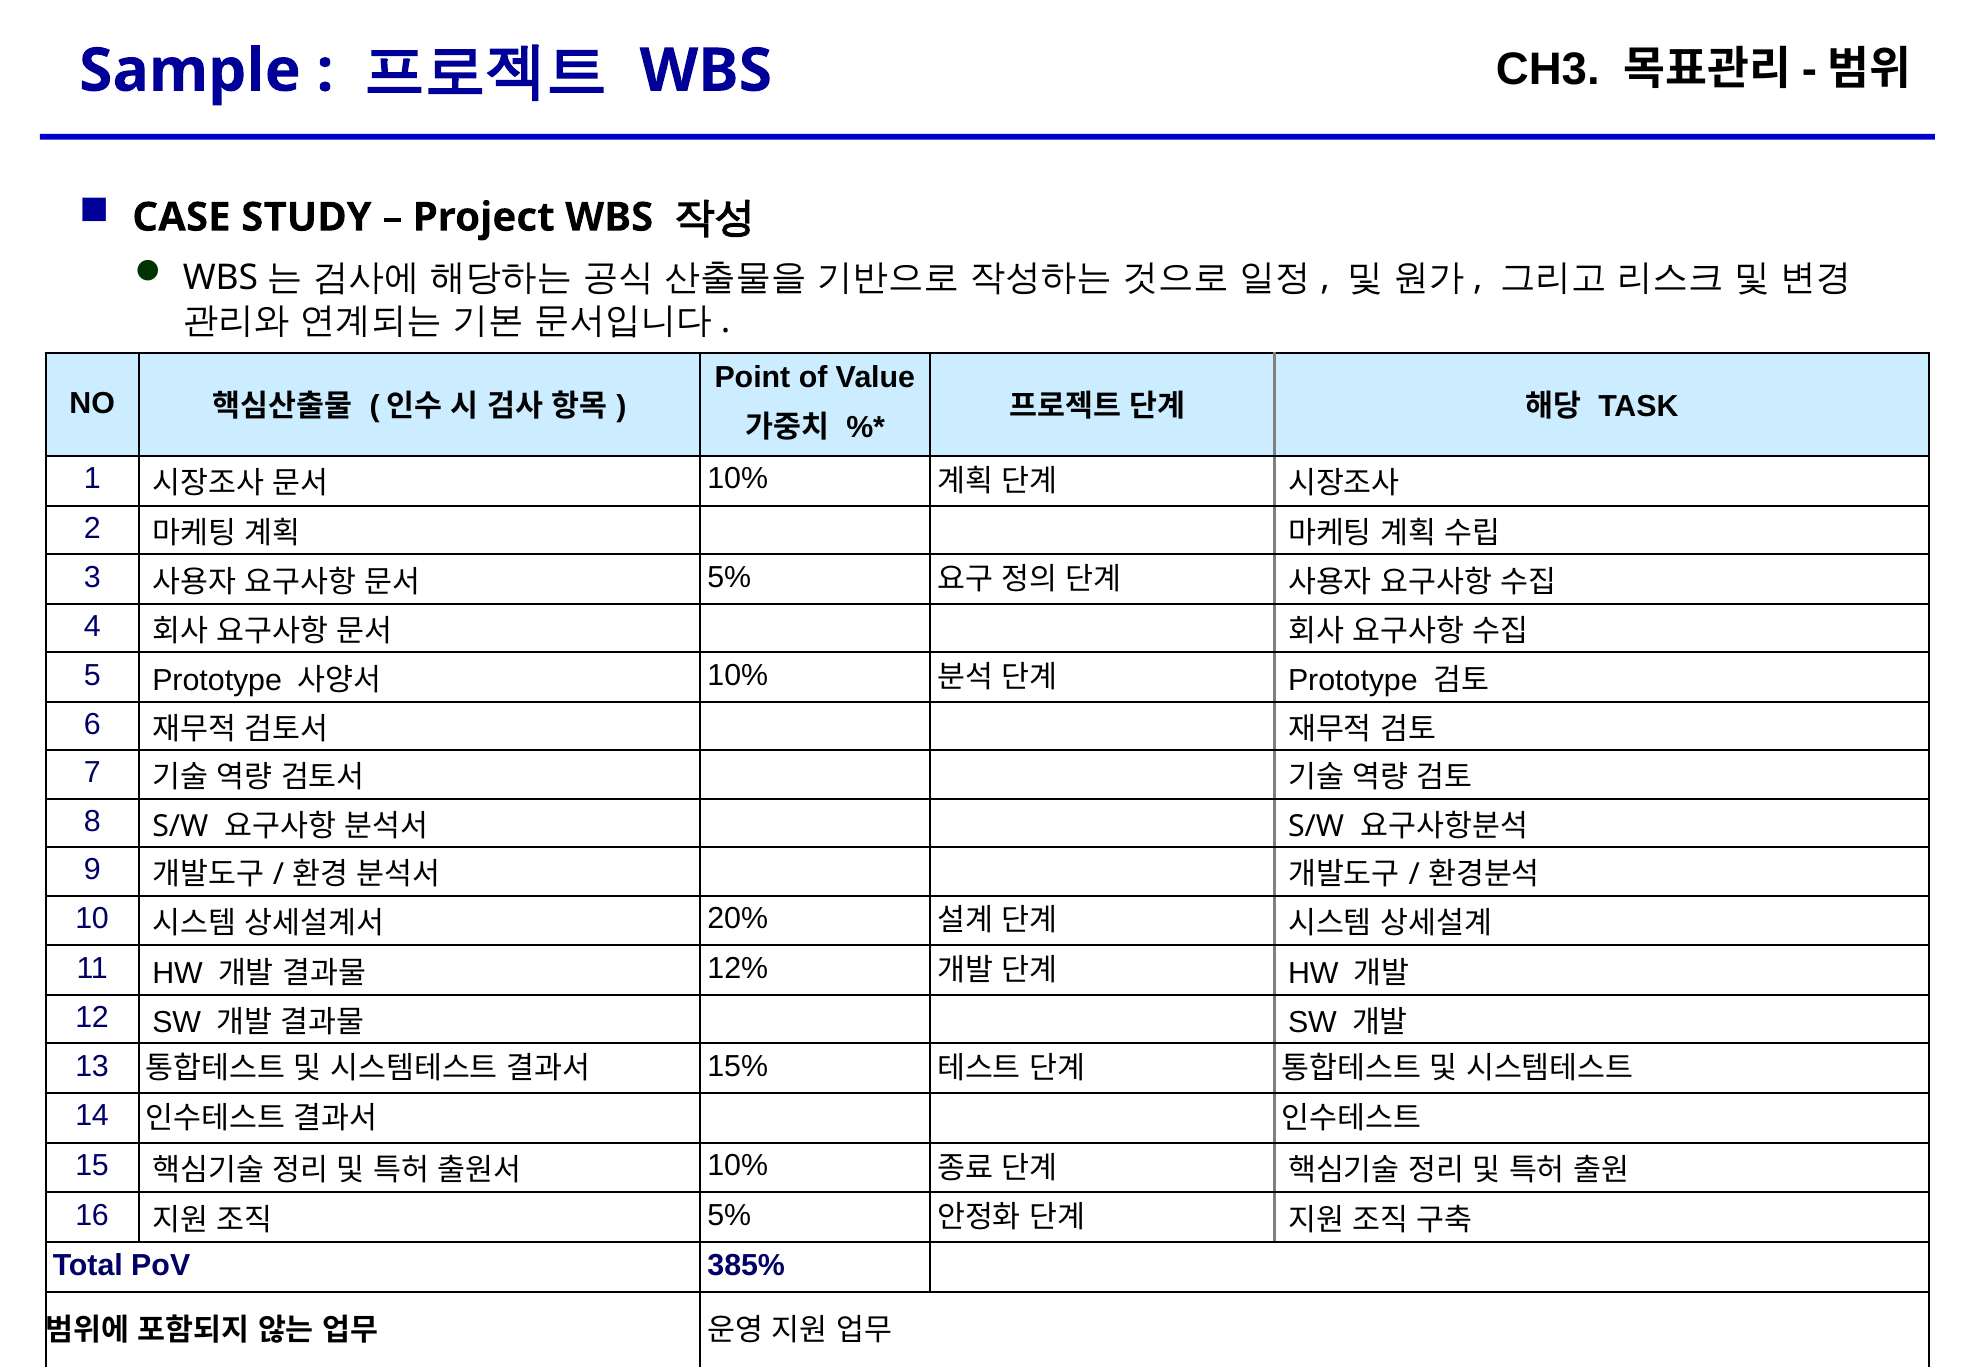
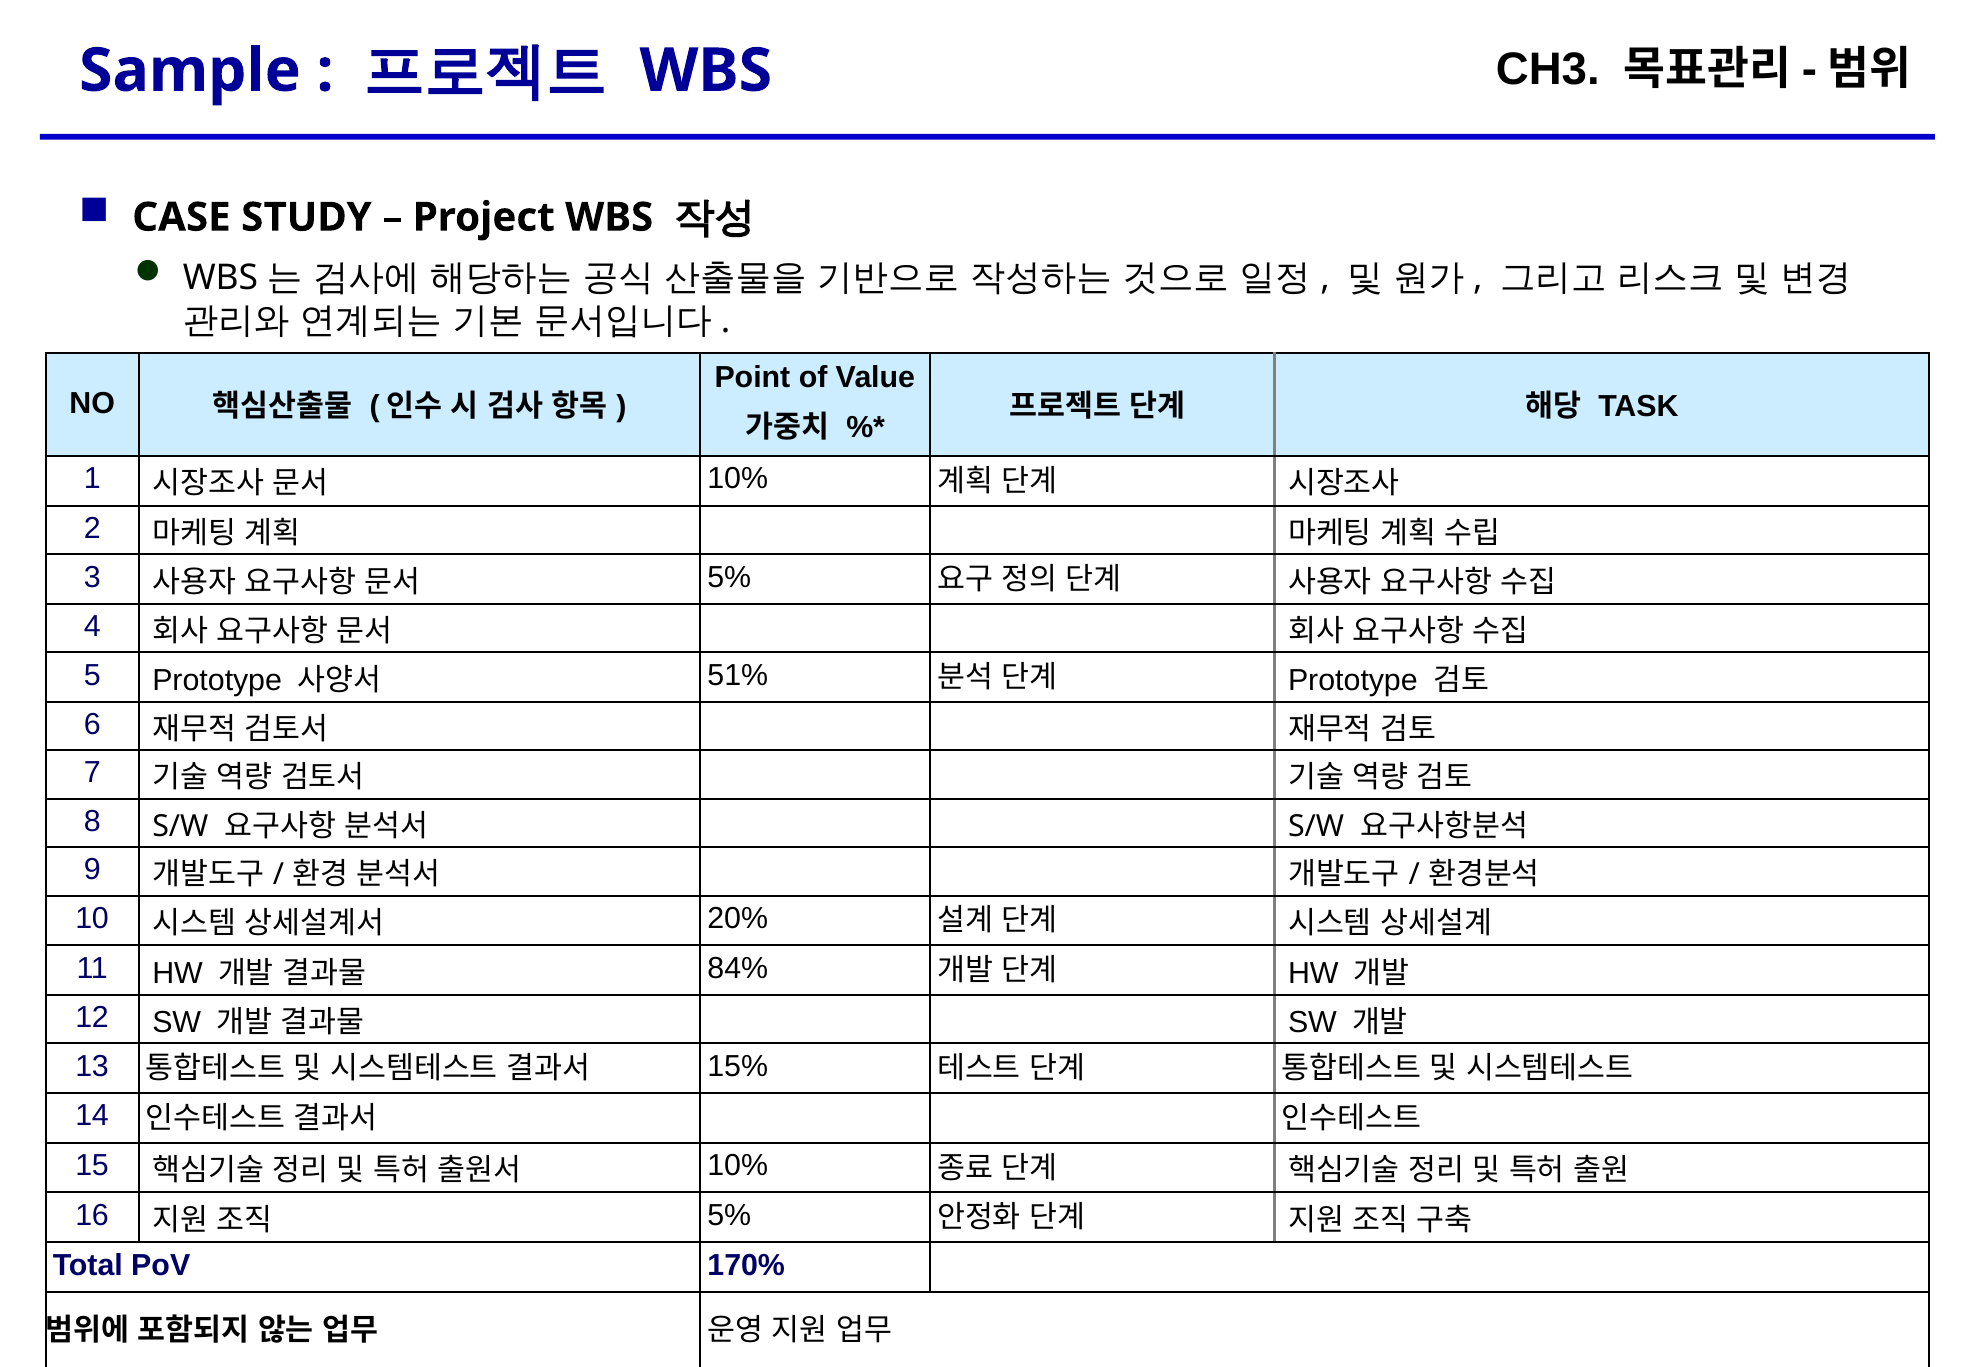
10%: 10% -> 51% (738, 675)
12%: 12% -> 84% (738, 968)
385%: 385% -> 170% (746, 1265)
